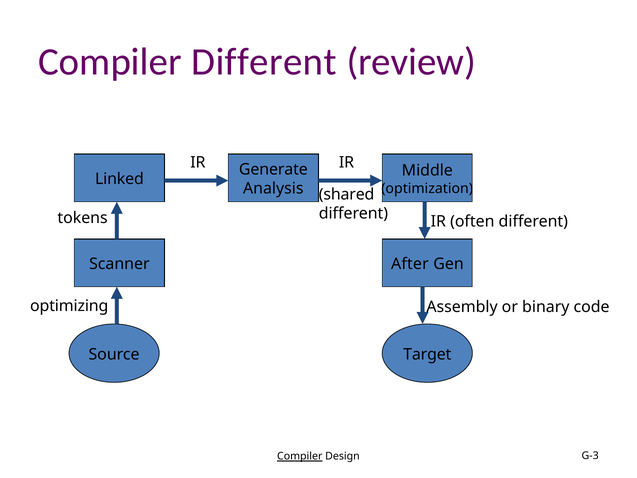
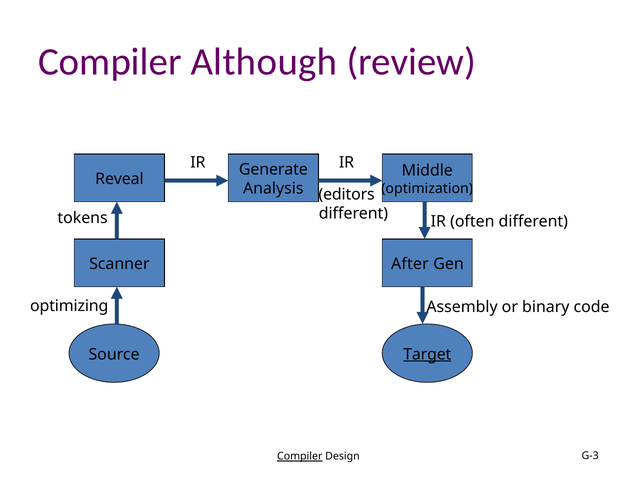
Compiler Different: Different -> Although (264, 62)
Linked: Linked -> Reveal (119, 179)
shared: shared -> editors (347, 194)
Target underline: none -> present (427, 354)
